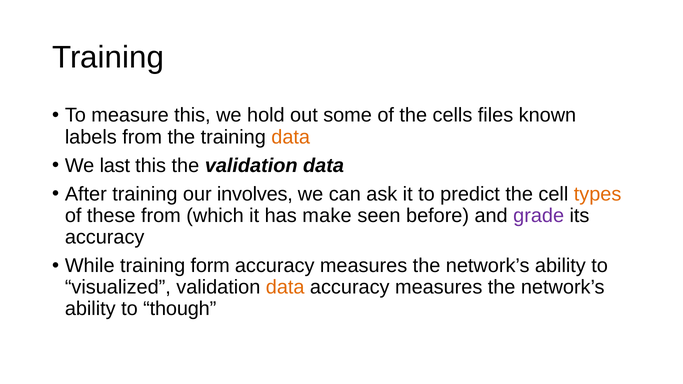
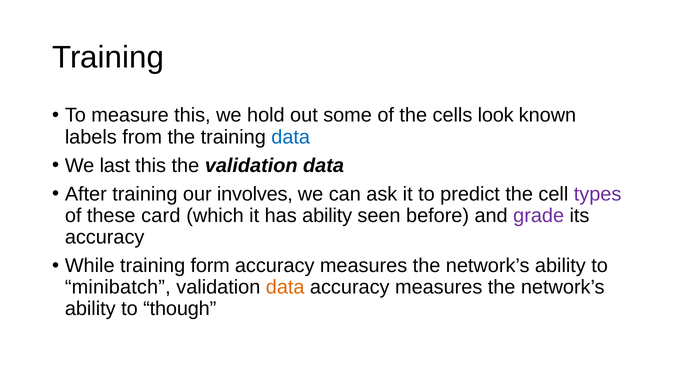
files: files -> look (496, 115)
data colour: orange -> blue (291, 137)
types colour: orange -> purple (598, 194)
these from: from -> card (161, 216)
has make: make -> ability (327, 216)
visualized: visualized -> minibatch (118, 287)
